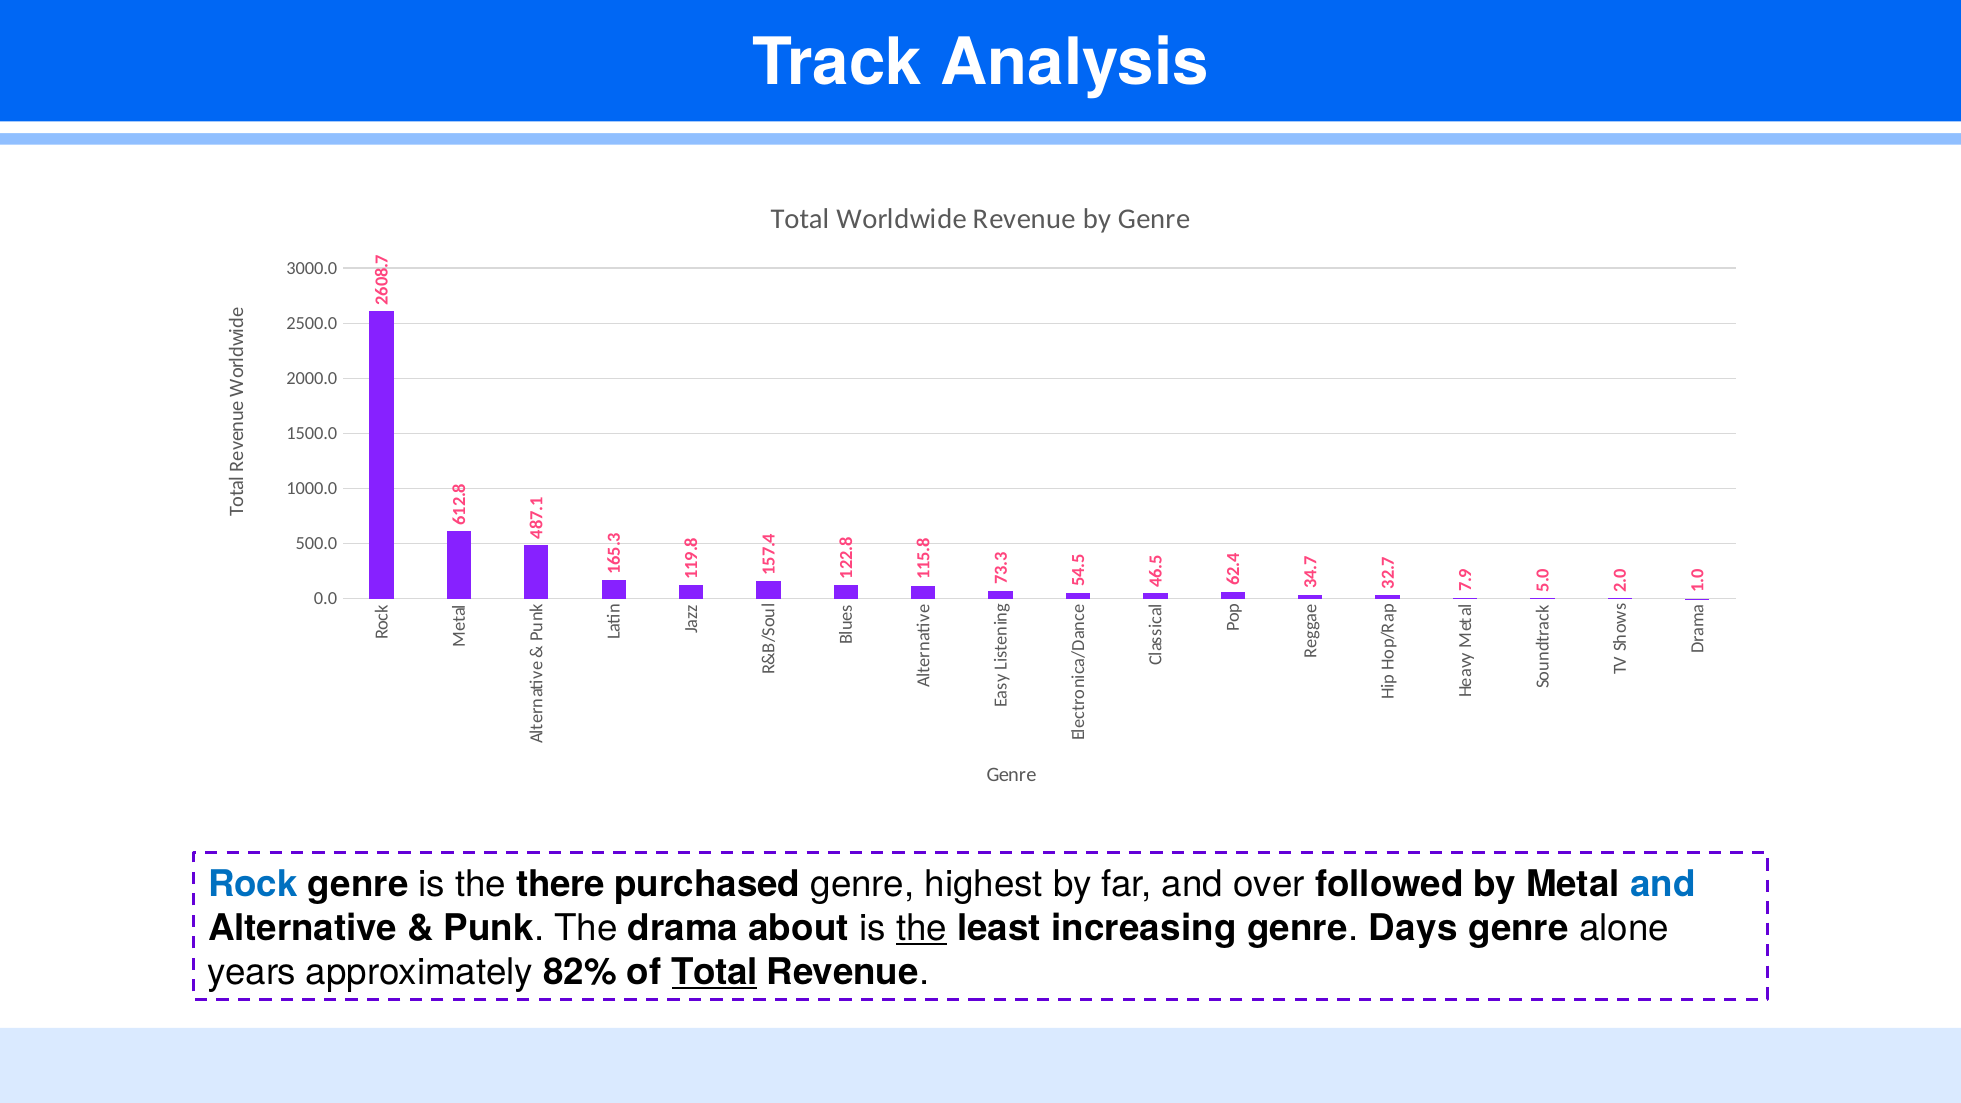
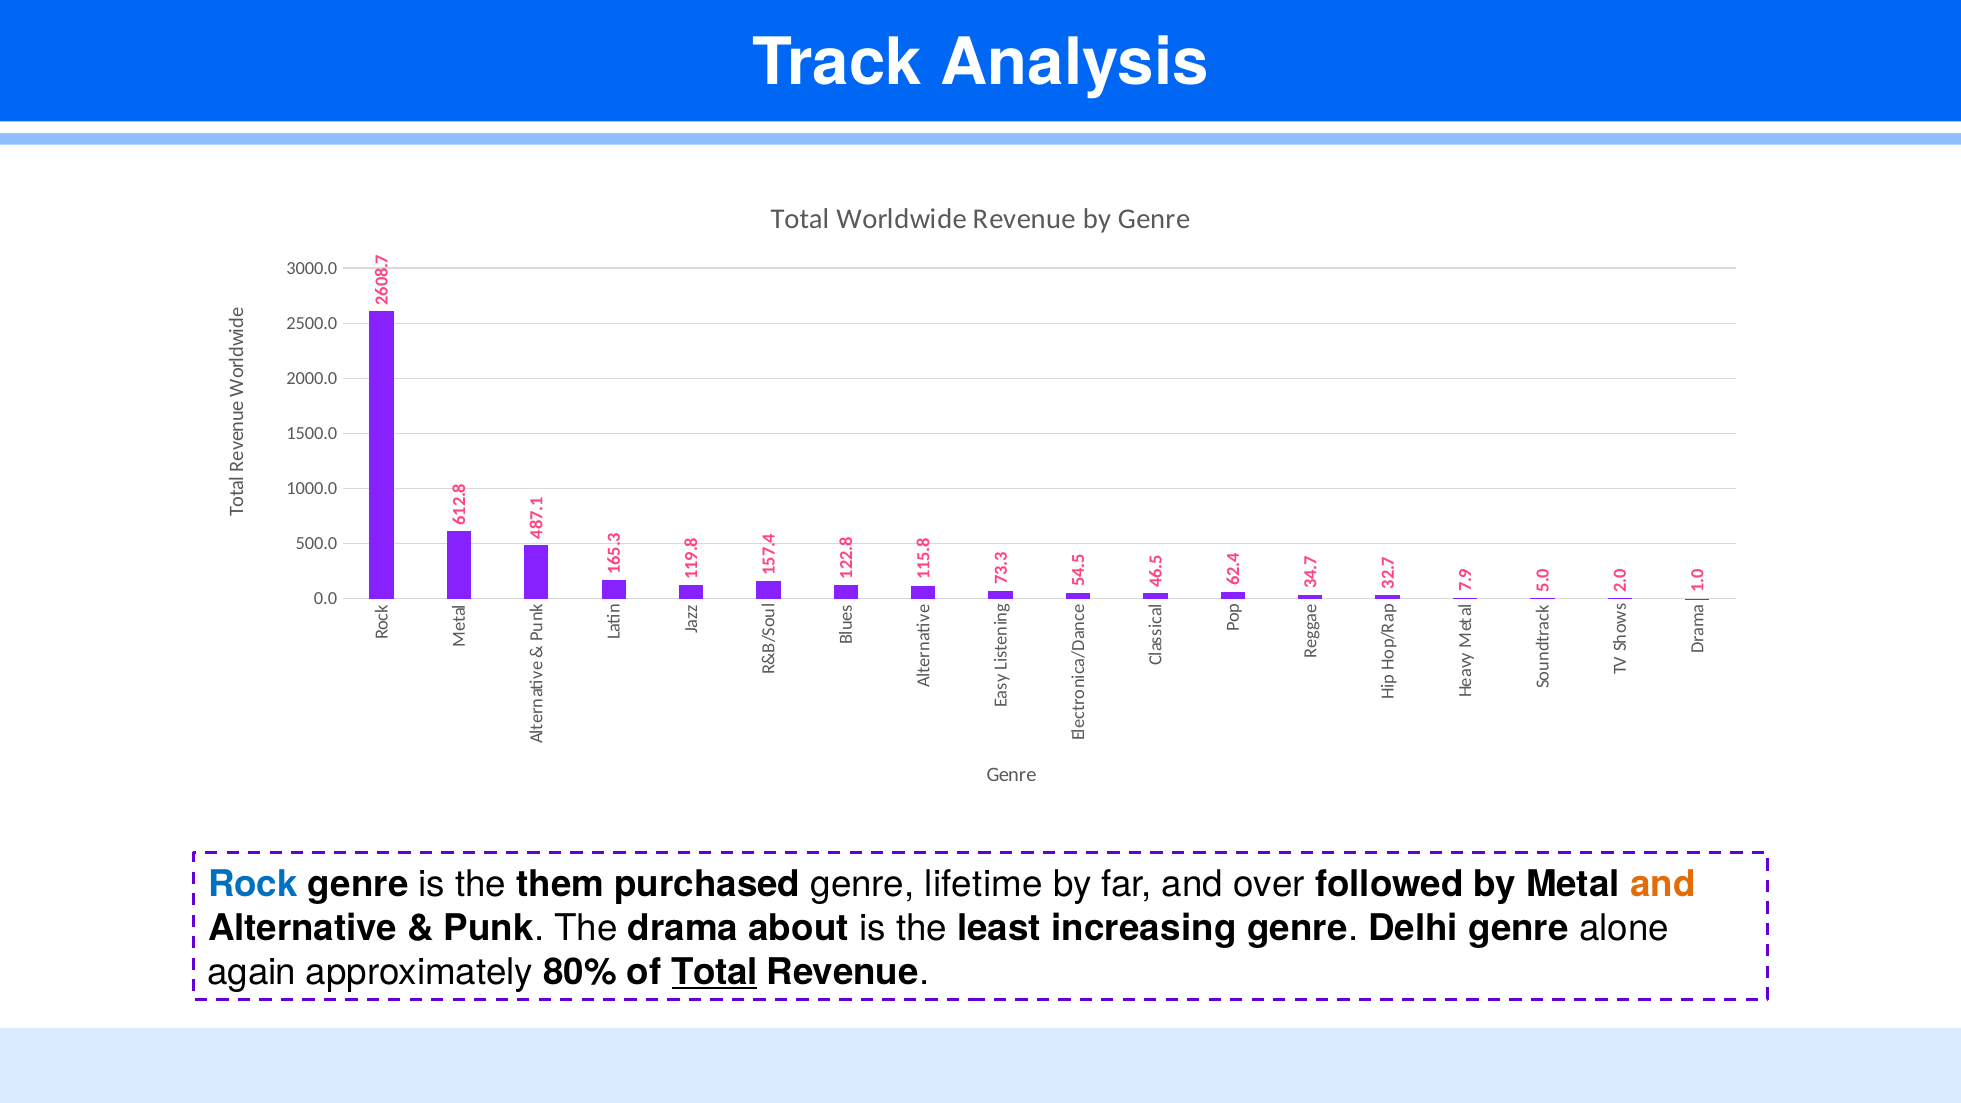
there: there -> them (561, 884)
highest: highest -> lifetime (984, 884)
and colour: blue -> orange (1663, 884)
the underline: present -> none (922, 928)
Days: Days -> Delhi (1413, 928)
years: years -> again (252, 973)
82%: 82% -> 80% (580, 973)
